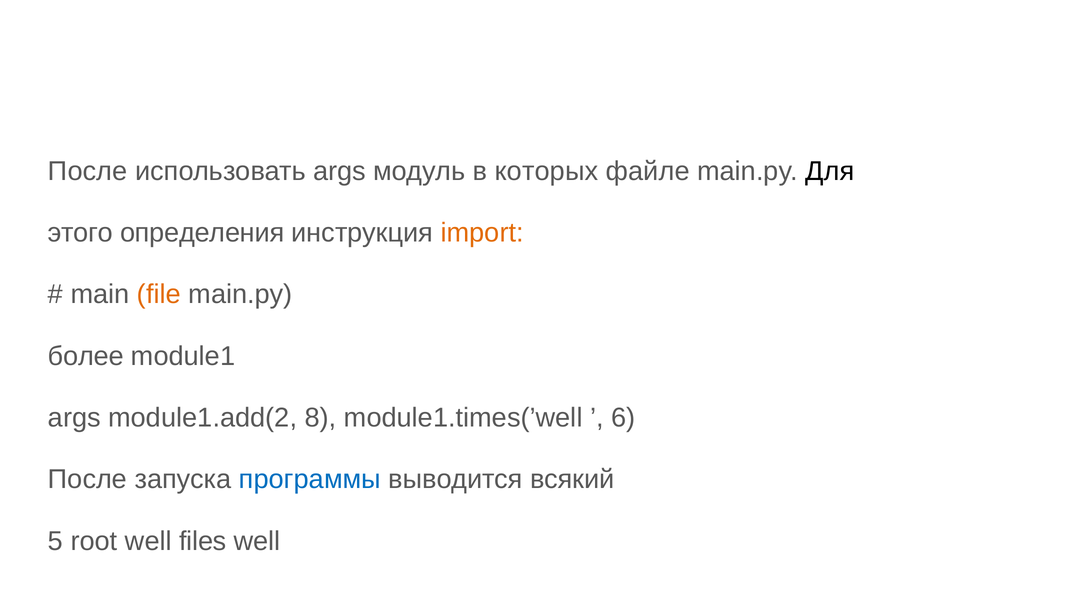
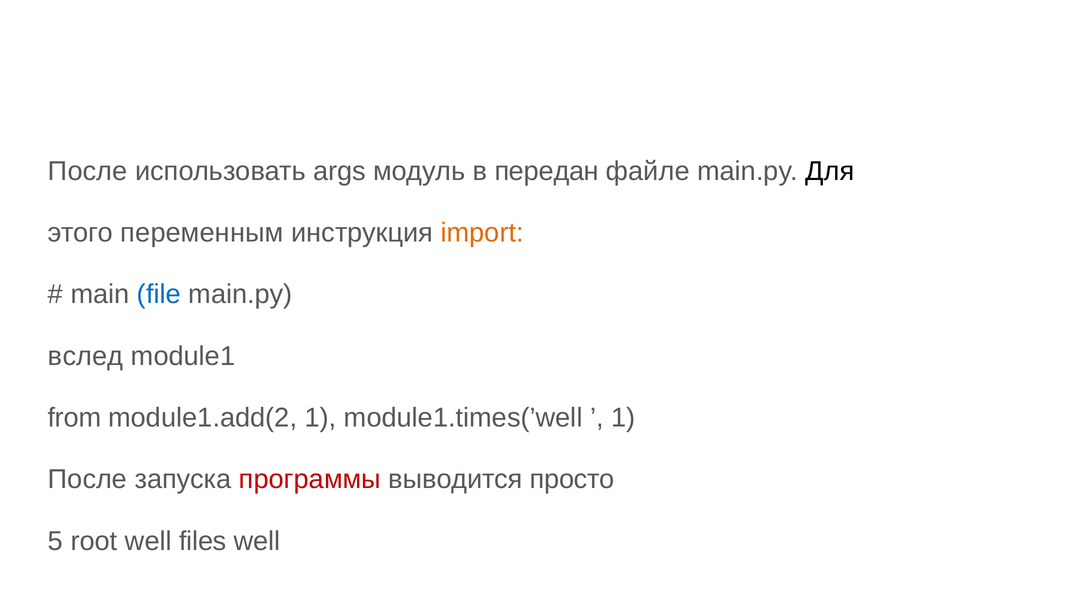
которых: которых -> передан (547, 171)
определения: определения -> переменным (202, 233)
file colour: orange -> blue (159, 294)
более: более -> вслед (86, 356)
args: args -> from (75, 418)
module1.add(2 8: 8 -> 1 (321, 418)
6: 6 -> 1 (623, 418)
программы colour: blue -> red (310, 480)
всякий: всякий -> просто (572, 480)
